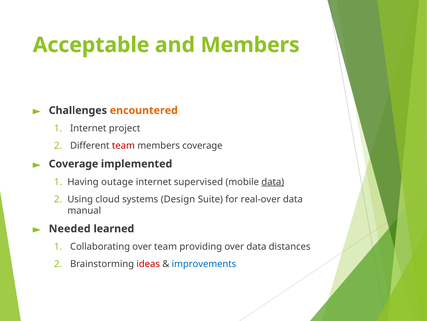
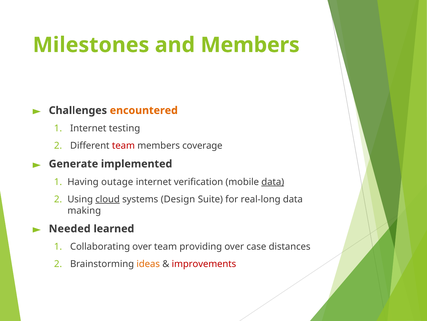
Acceptable: Acceptable -> Milestones (91, 45)
project: project -> testing (125, 128)
Coverage: Coverage -> Generate (73, 164)
supervised: supervised -> verification (198, 181)
cloud underline: none -> present (108, 199)
real-over: real-over -> real-long (261, 199)
manual: manual -> making (84, 210)
over data: data -> case (256, 246)
ideas colour: red -> orange (148, 263)
improvements colour: blue -> red (204, 263)
